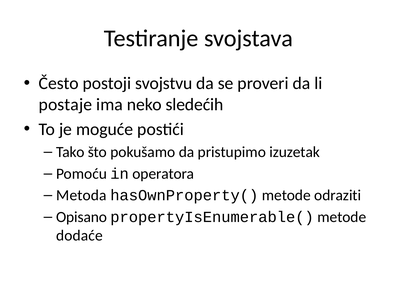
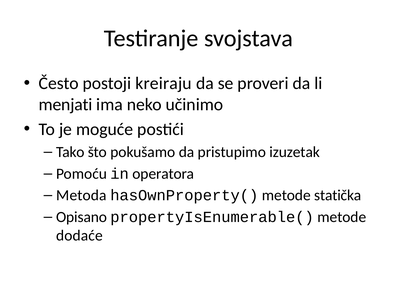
svojstvu: svojstvu -> kreiraju (164, 83)
postaje: postaje -> menjati (66, 104)
sledećih: sledećih -> učinimo (194, 104)
odraziti: odraziti -> statička (338, 195)
